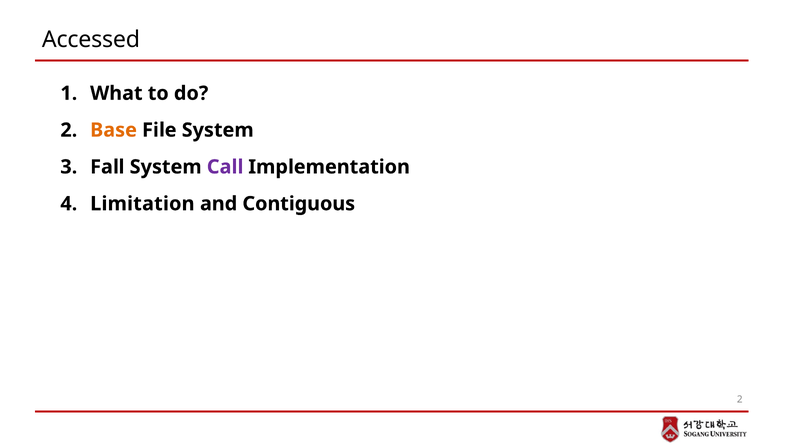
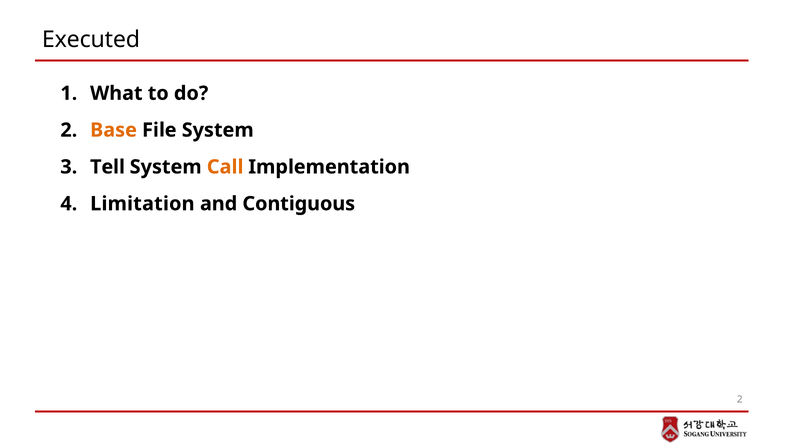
Accessed: Accessed -> Executed (91, 40)
Fall: Fall -> Tell (107, 167)
Call colour: purple -> orange (225, 167)
